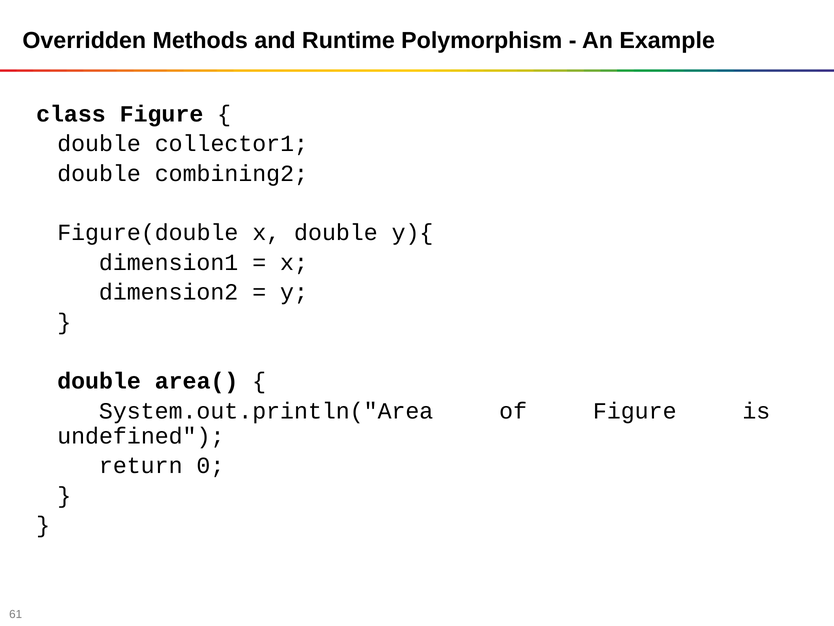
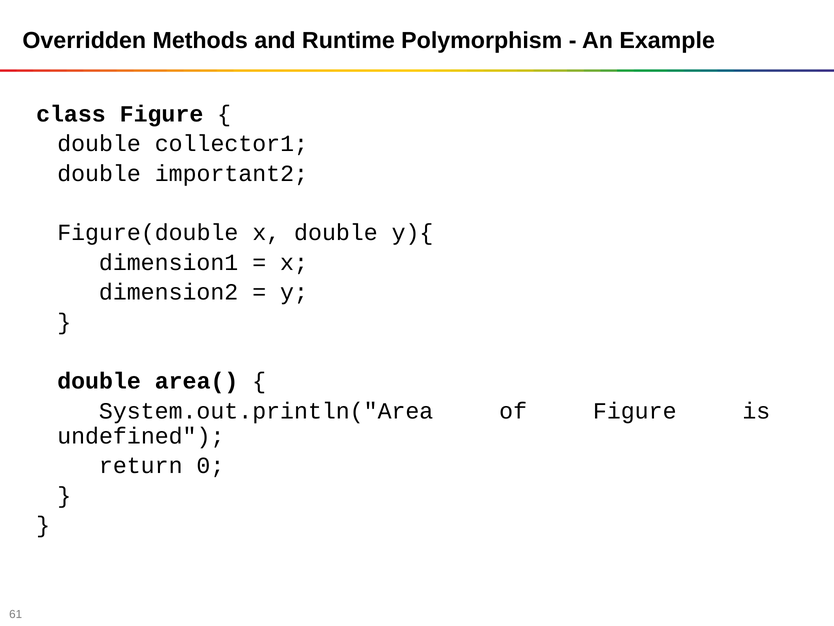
combining2: combining2 -> important2 (231, 173)
